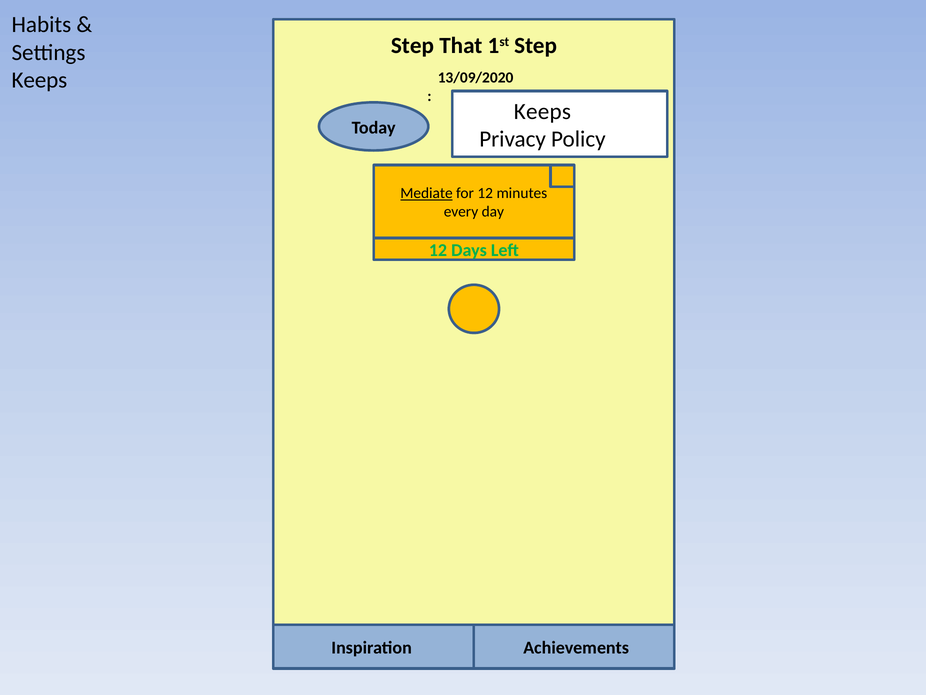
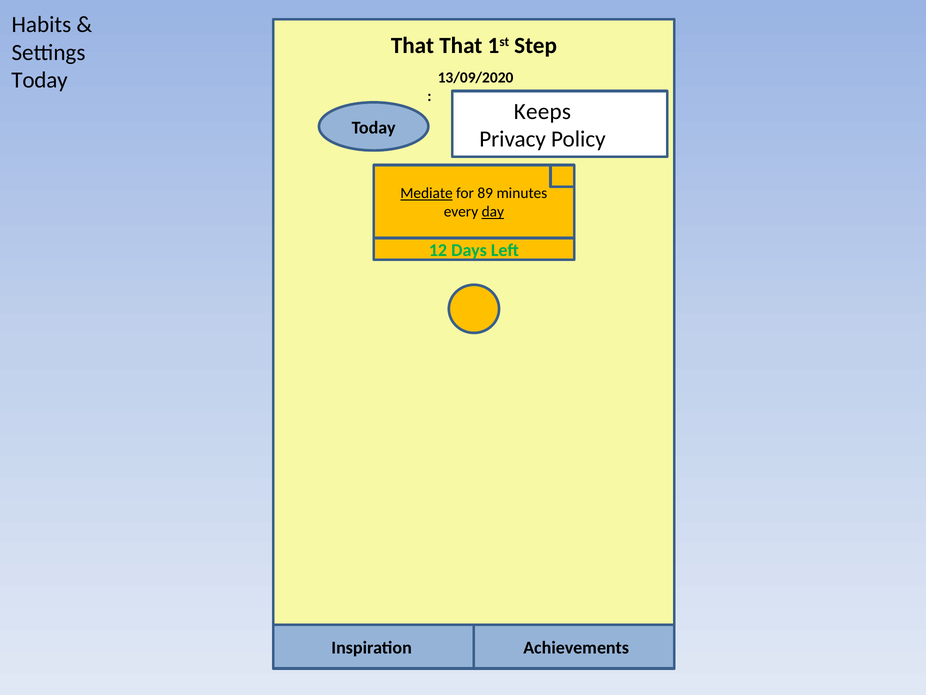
Step: Step -> That (412, 45)
Keeps: Keeps -> Today (39, 80)
for 12: 12 -> 89 (485, 193)
day underline: none -> present (493, 212)
